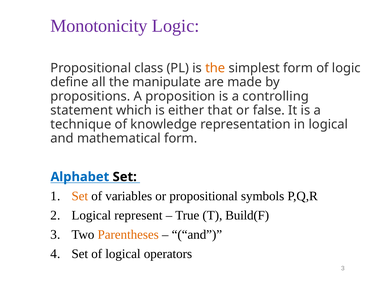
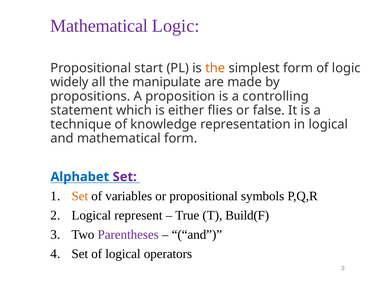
Monotonicity: Monotonicity -> Mathematical (99, 26)
class: class -> start (149, 68)
define: define -> widely (70, 82)
that: that -> flies (220, 110)
Set colour: black -> purple (125, 177)
Parentheses colour: orange -> purple (128, 234)
